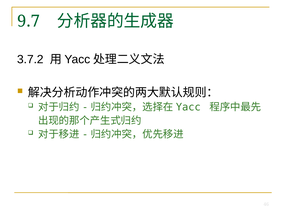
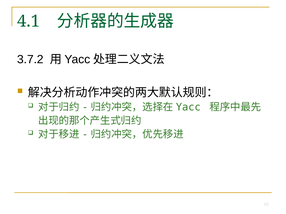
9.7: 9.7 -> 4.1 (29, 21)
